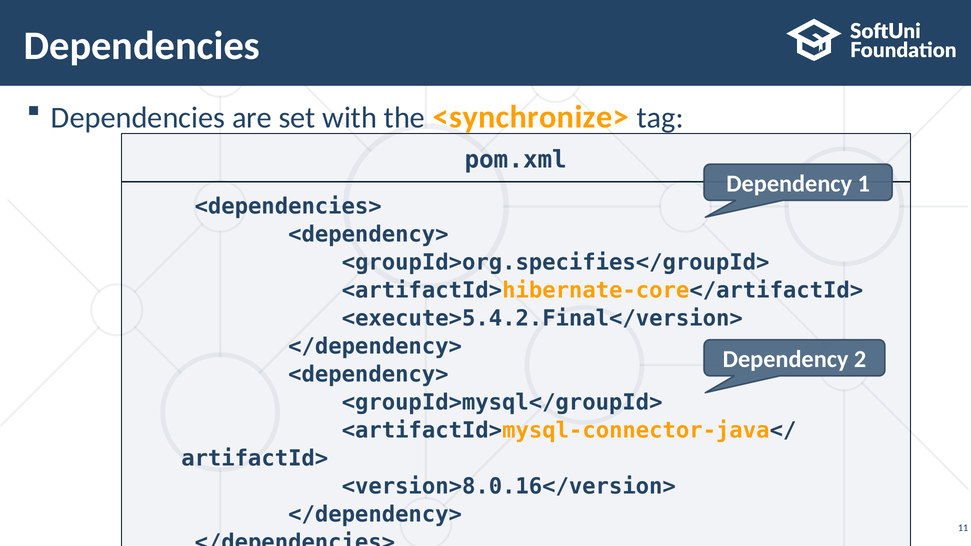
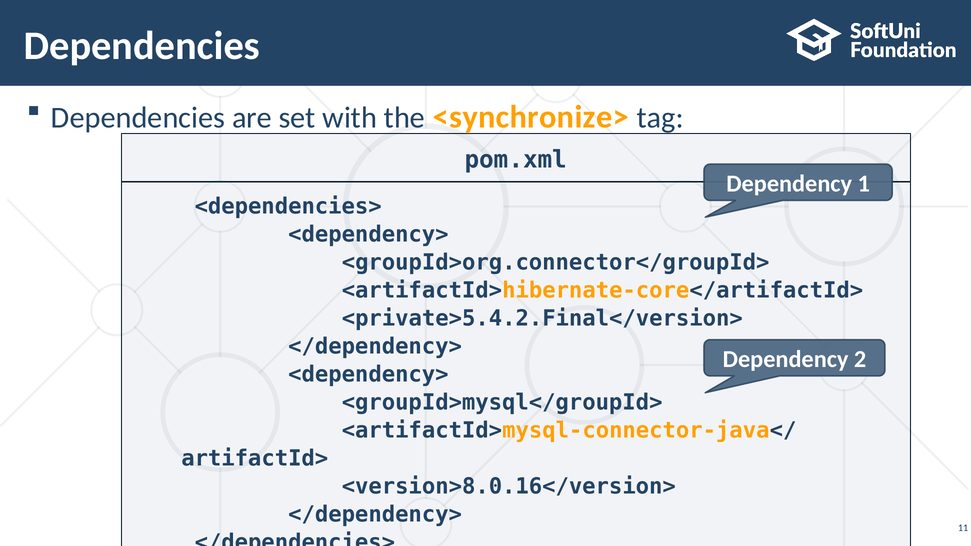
<groupId>org.specifies</groupId>: <groupId>org.specifies</groupId> -> <groupId>org.connector</groupId> (556, 263)
<execute>5.4.2.Final</version>: <execute>5.4.2.Final</version> -> <private>5.4.2.Final</version> (542, 319)
